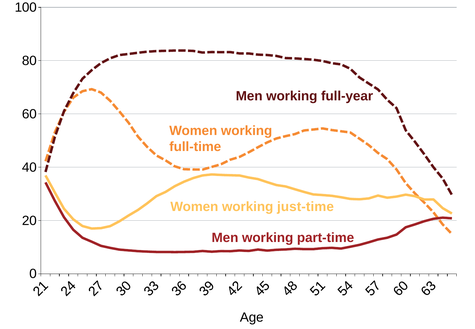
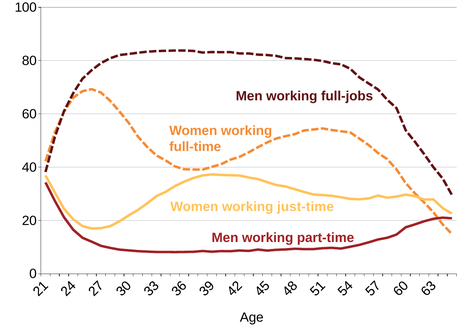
full-year: full-year -> full-jobs (347, 96)
